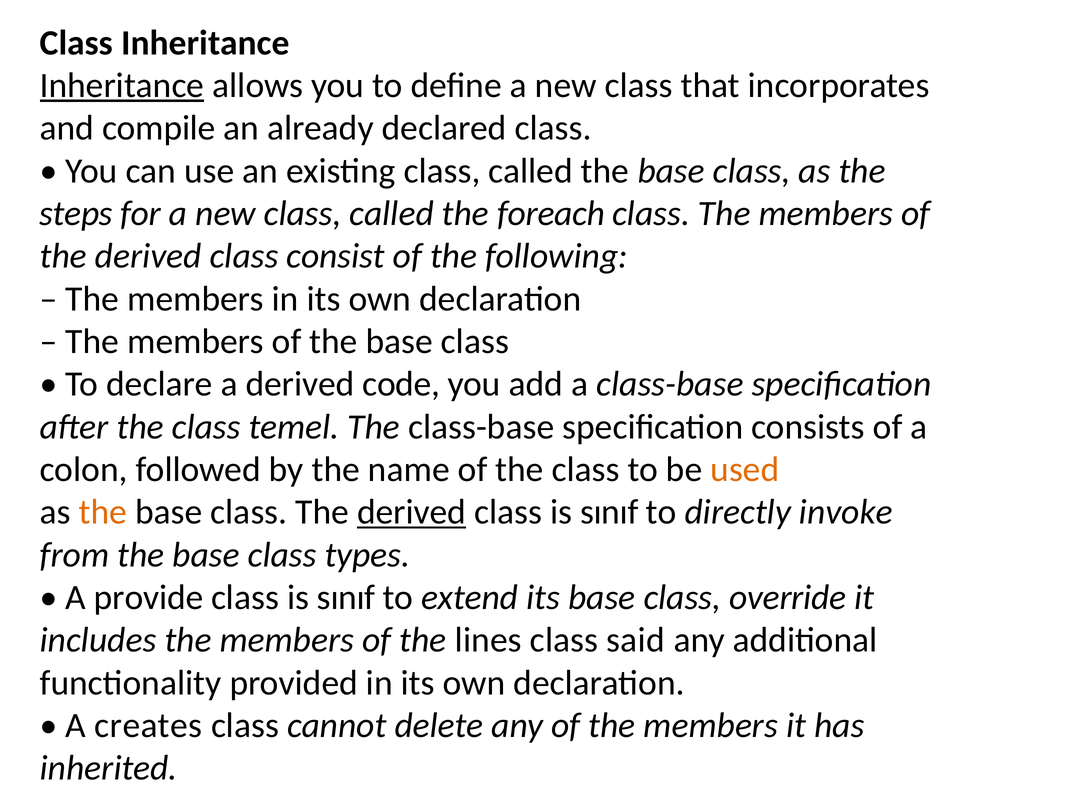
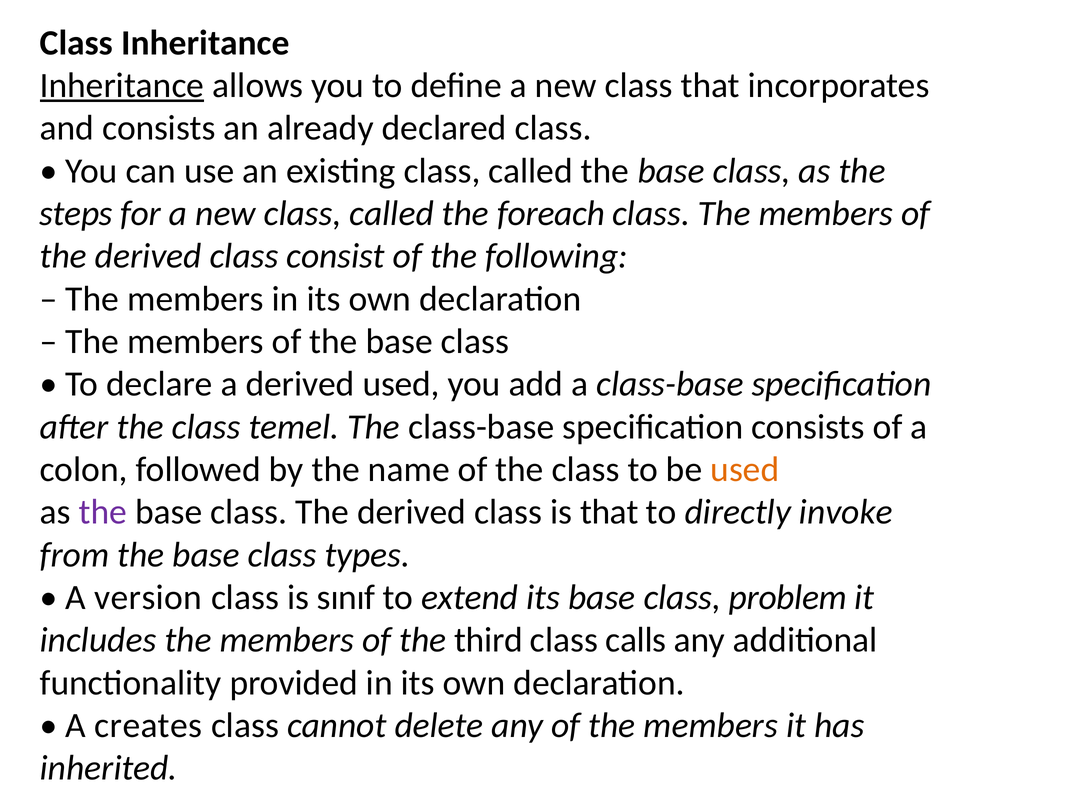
and compile: compile -> consists (159, 128)
derived code: code -> used (401, 384)
the colour: orange -> purple (103, 512)
derived underline: present -> none (412, 512)
sınıf: sınıf -> that (609, 512)
provide: provide -> version (148, 598)
override: override -> problem (788, 598)
lines: lines -> third (489, 640)
said: said -> calls (636, 640)
